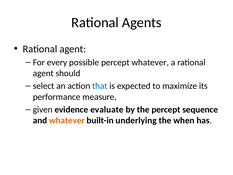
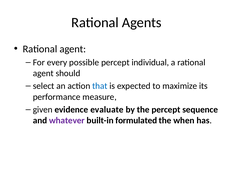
percept whatever: whatever -> individual (150, 62)
whatever colour: orange -> purple (67, 120)
underlying: underlying -> formulated (136, 120)
